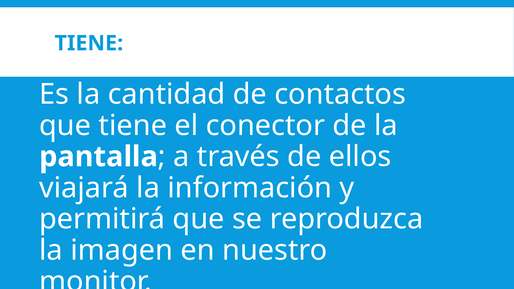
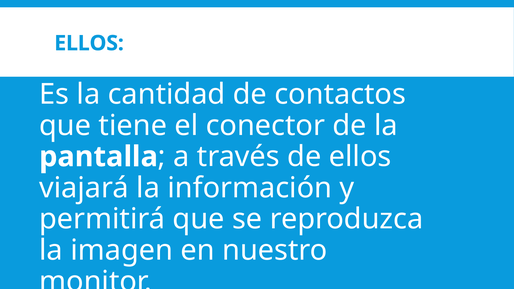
TIENE: TIENE -> ELLOS (89, 43)
